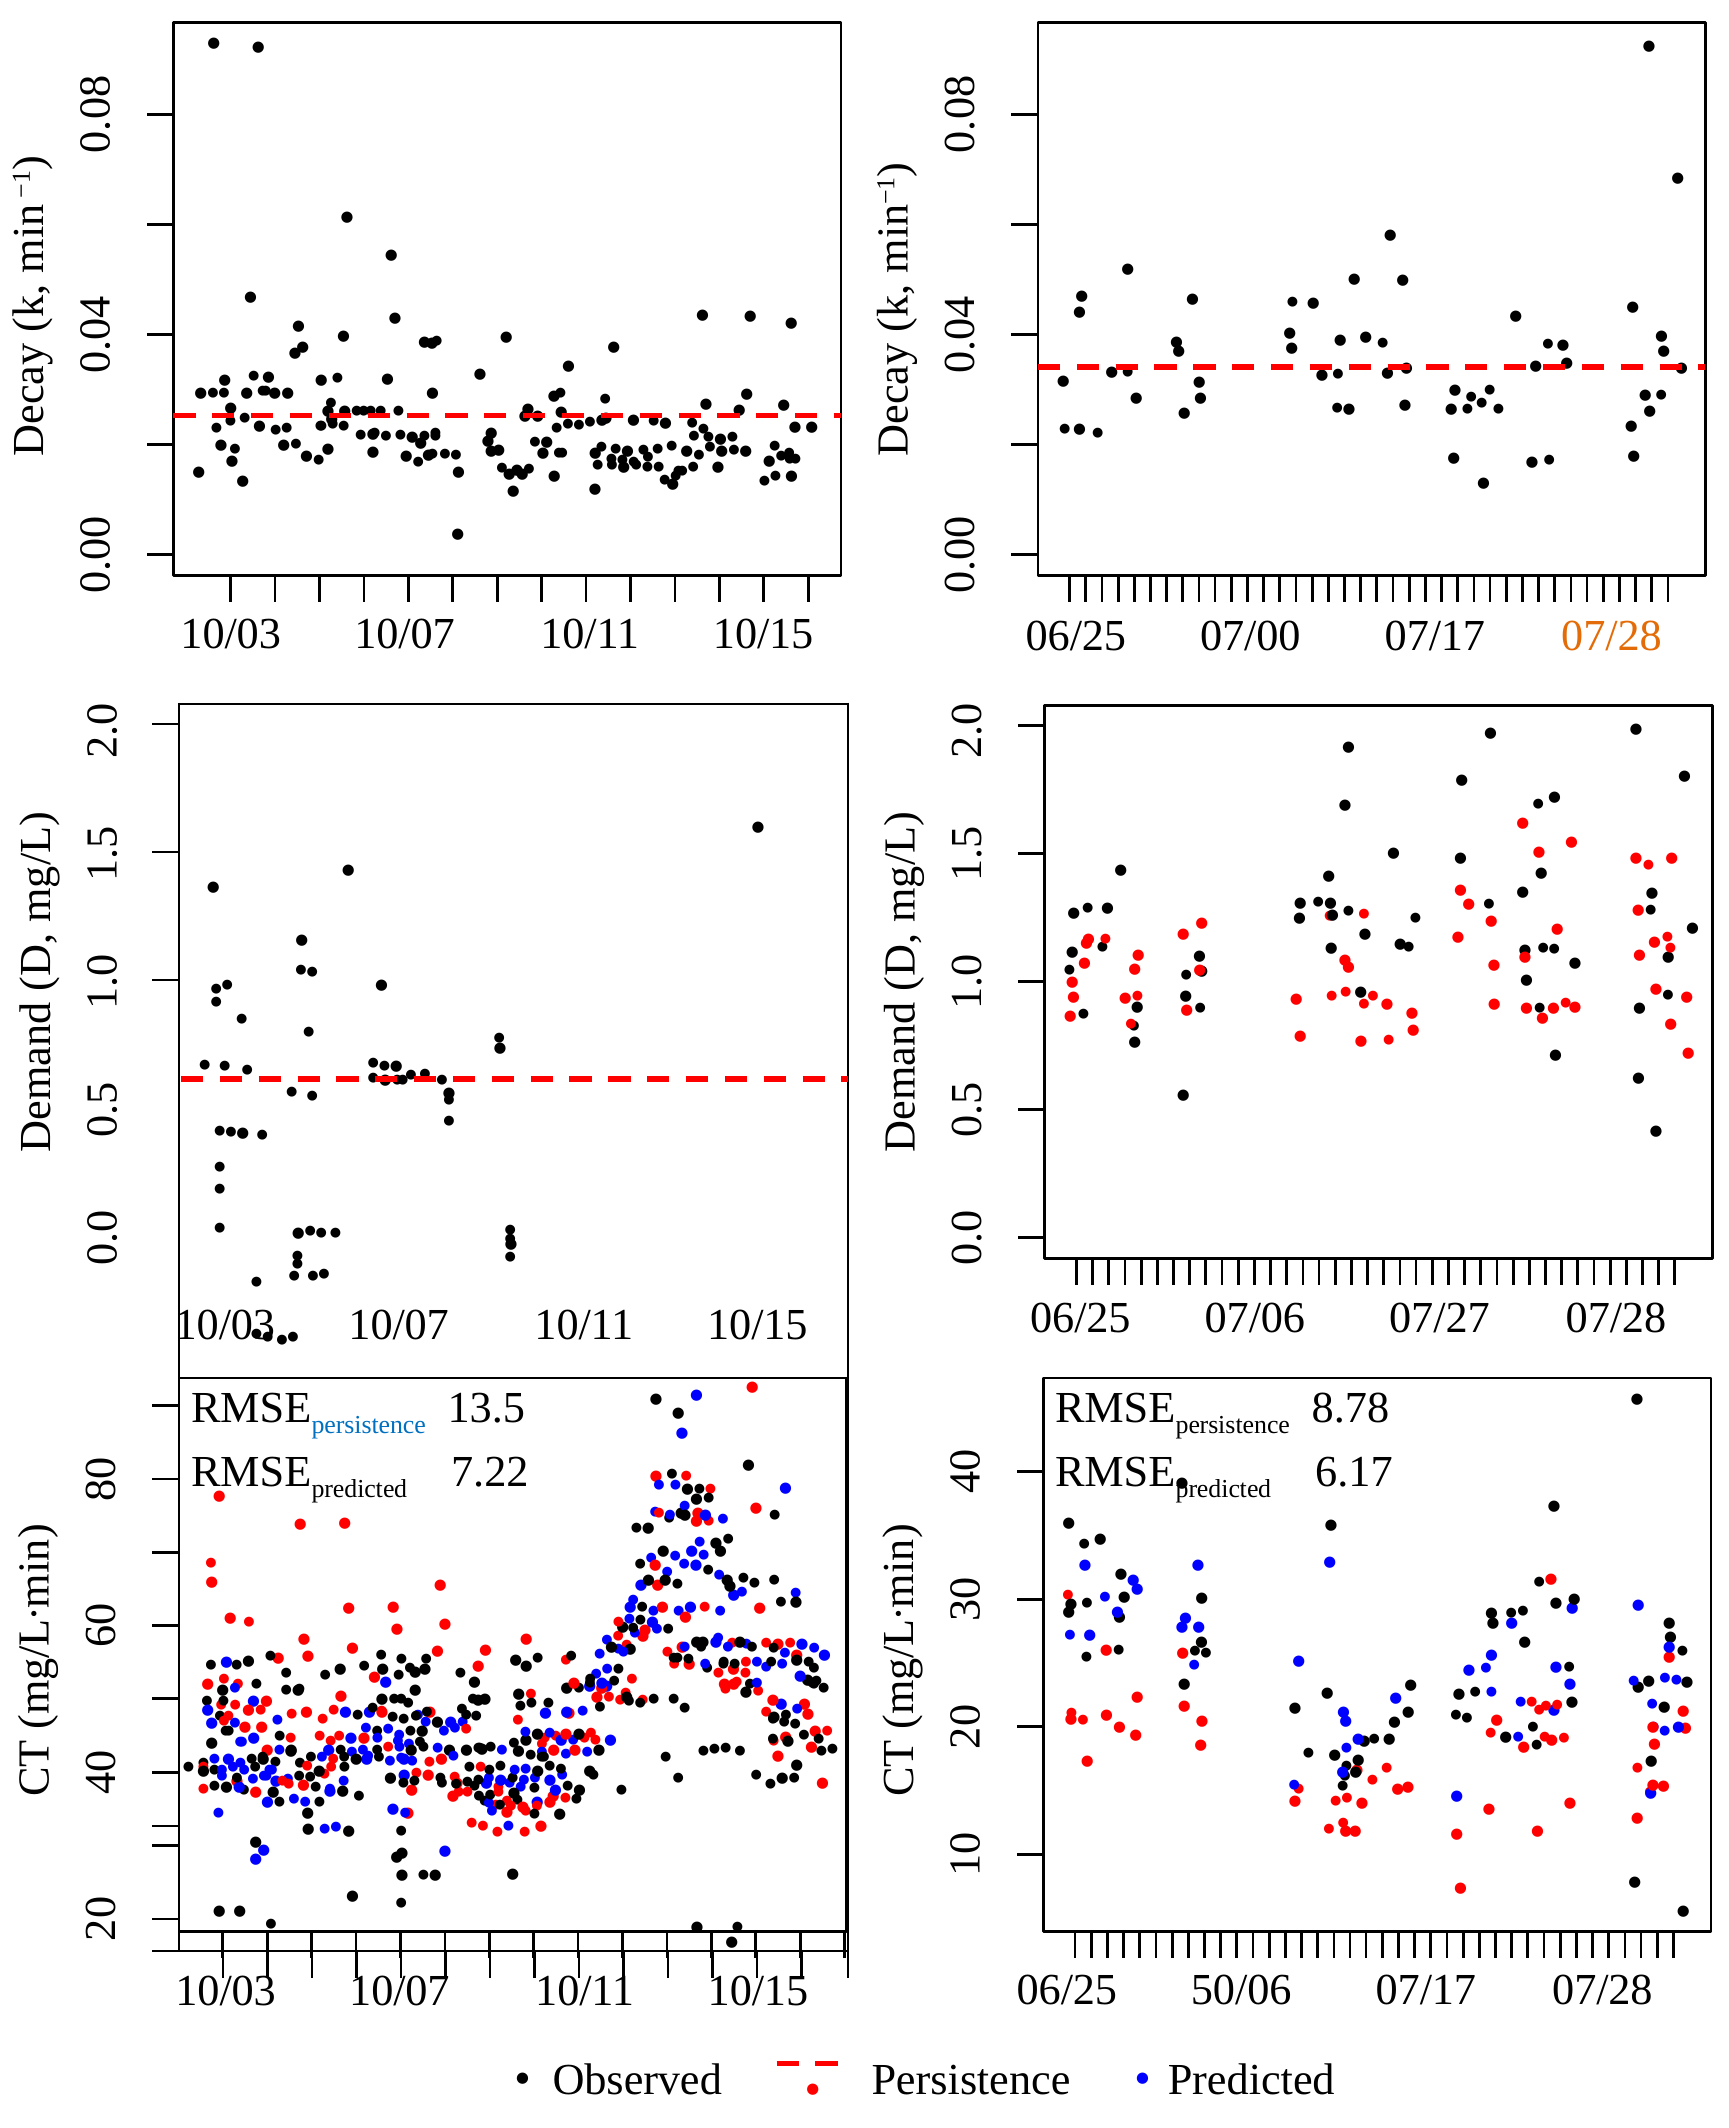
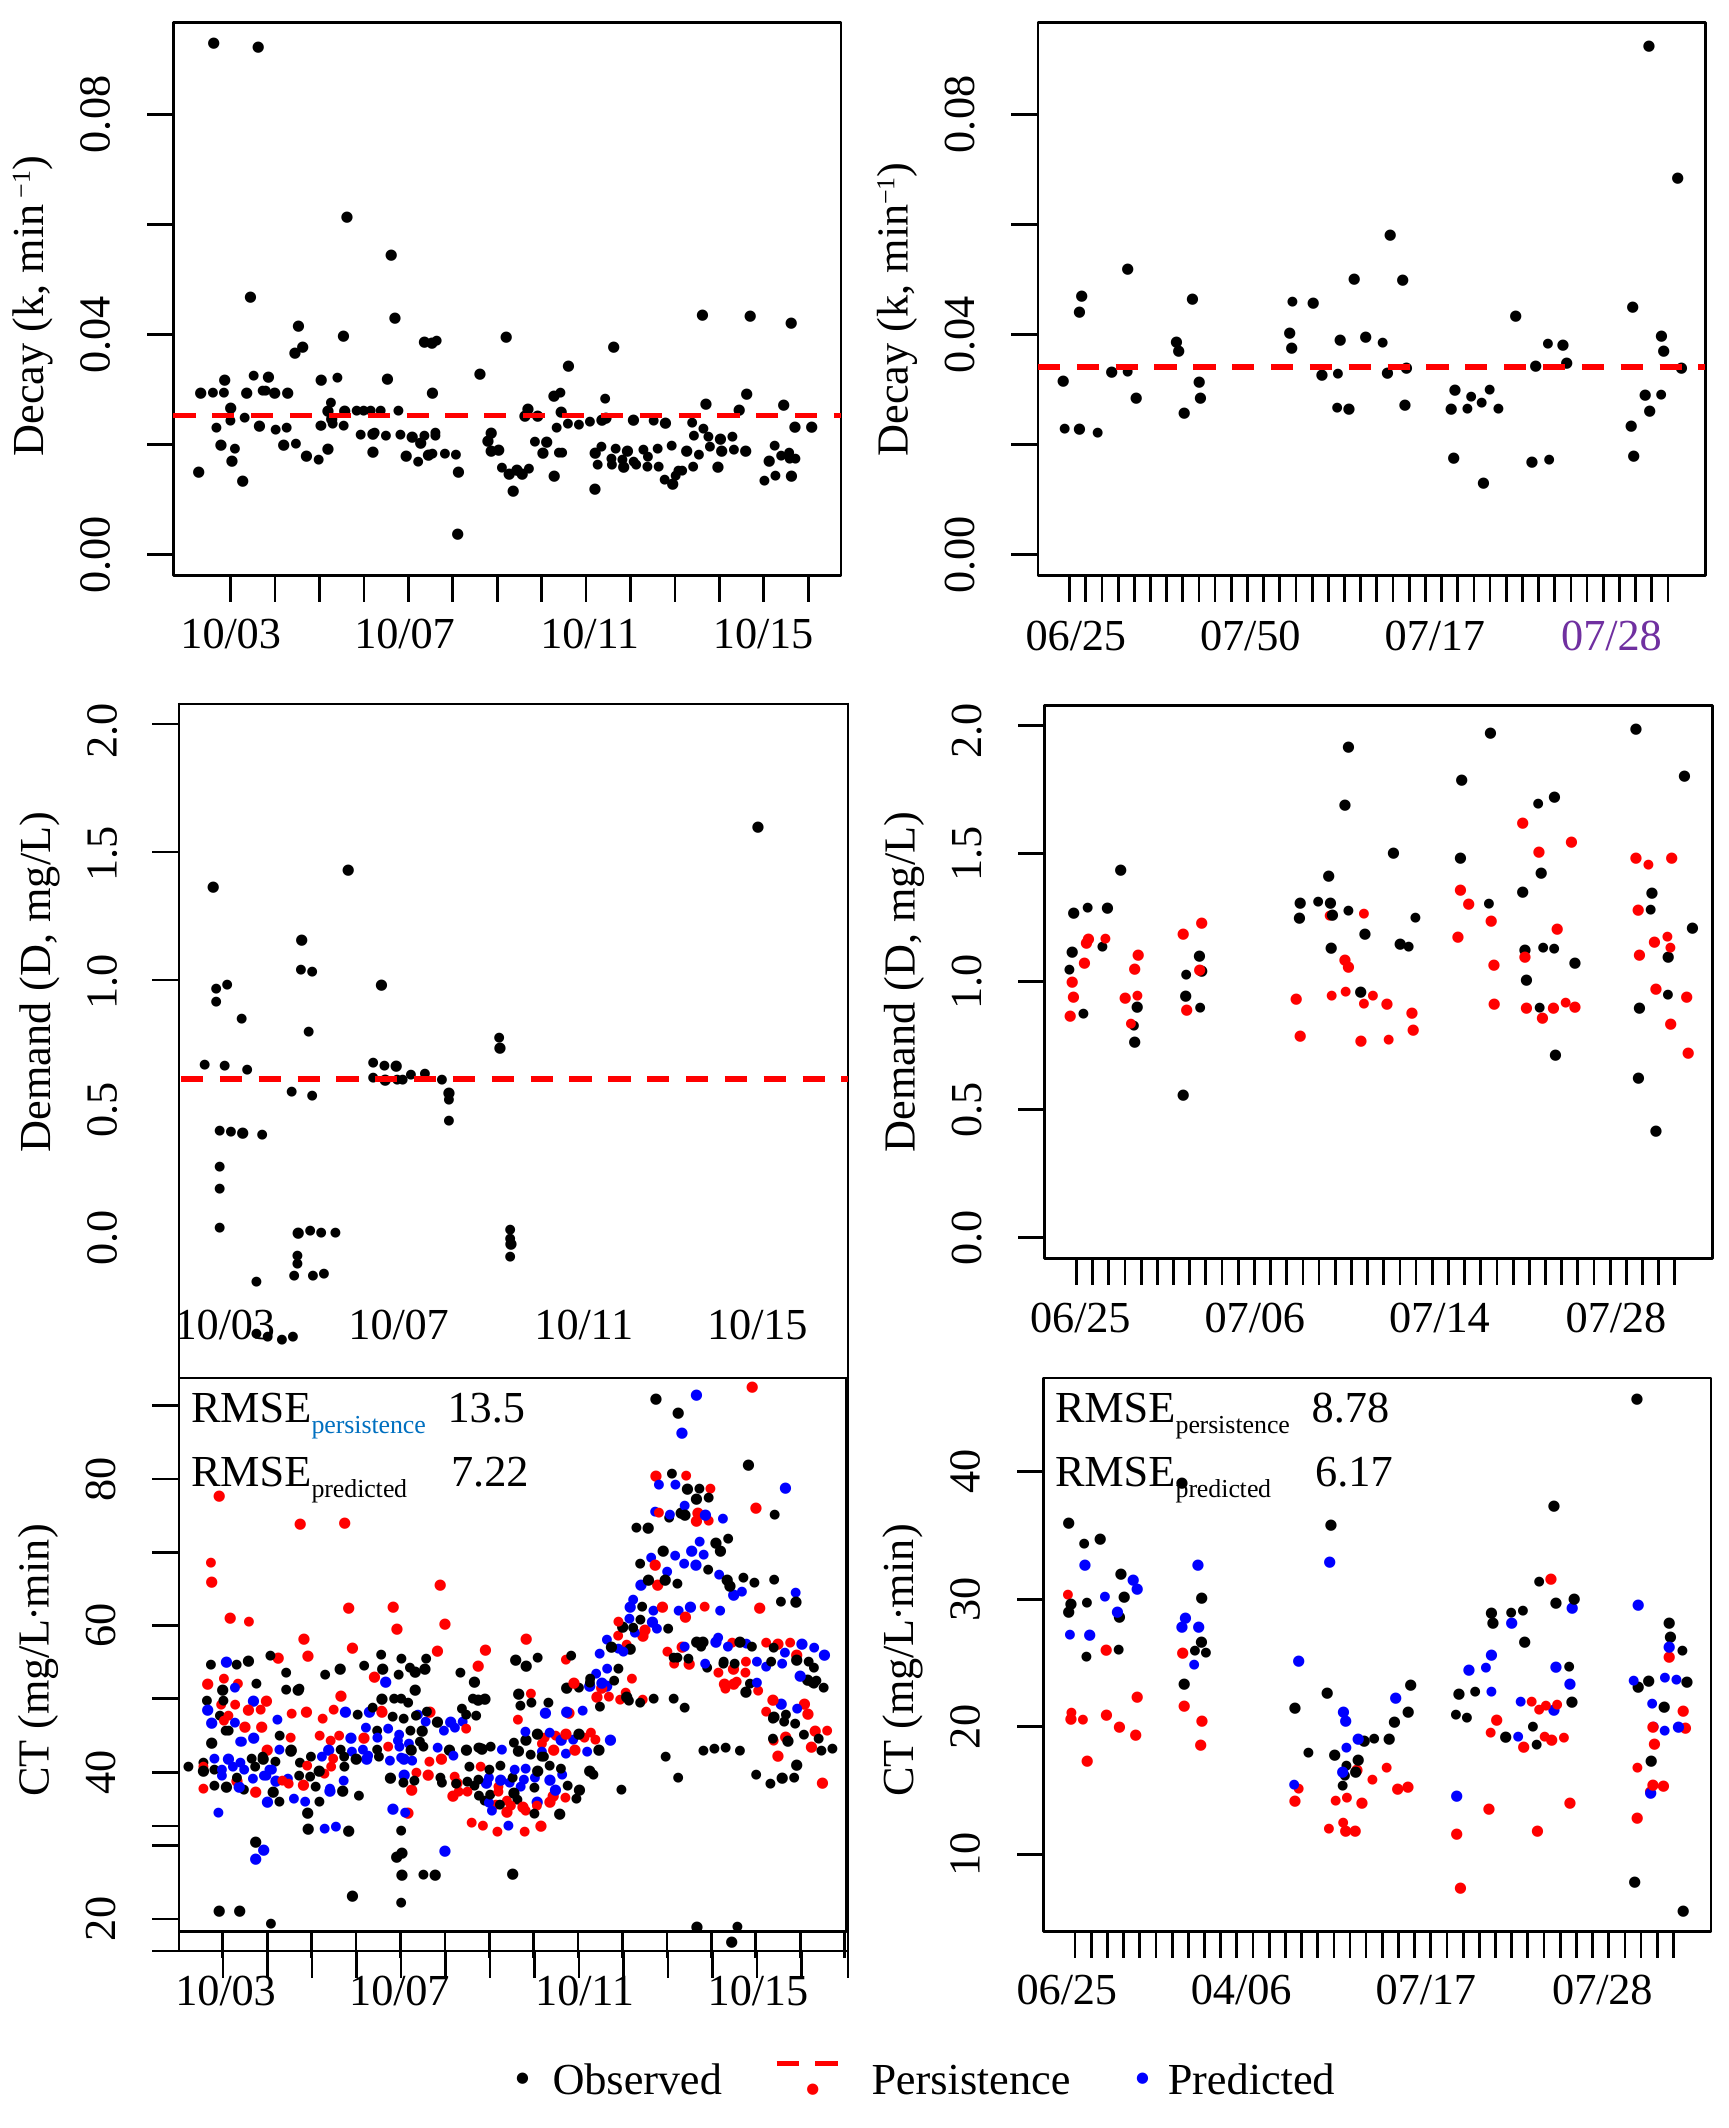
07/00: 07/00 -> 07/50 (1250, 636)
07/28 colour: orange -> purple (1612, 636)
07/27: 07/27 -> 07/14 (1439, 1318)
50/06: 50/06 -> 04/06 (1241, 1990)
